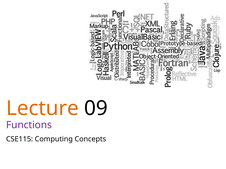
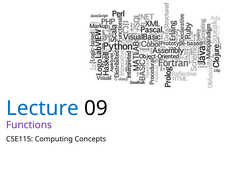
Lecture colour: orange -> blue (42, 109)
